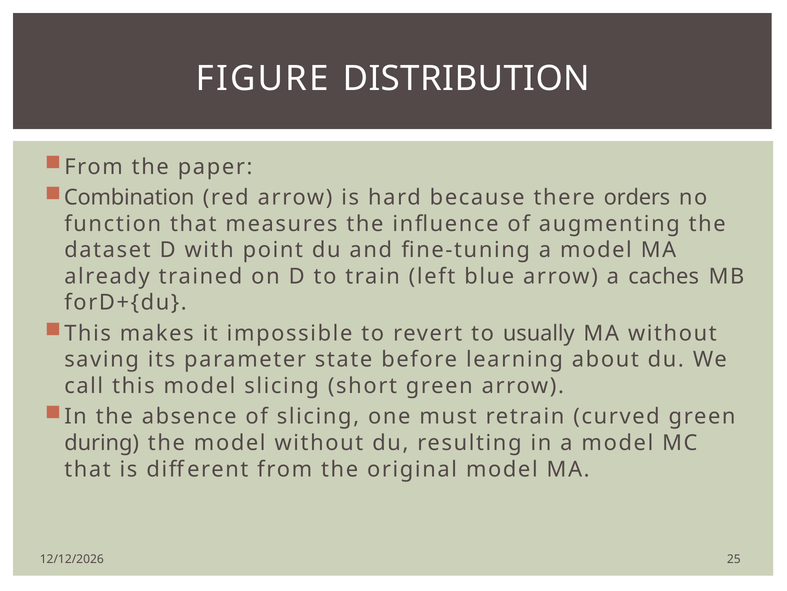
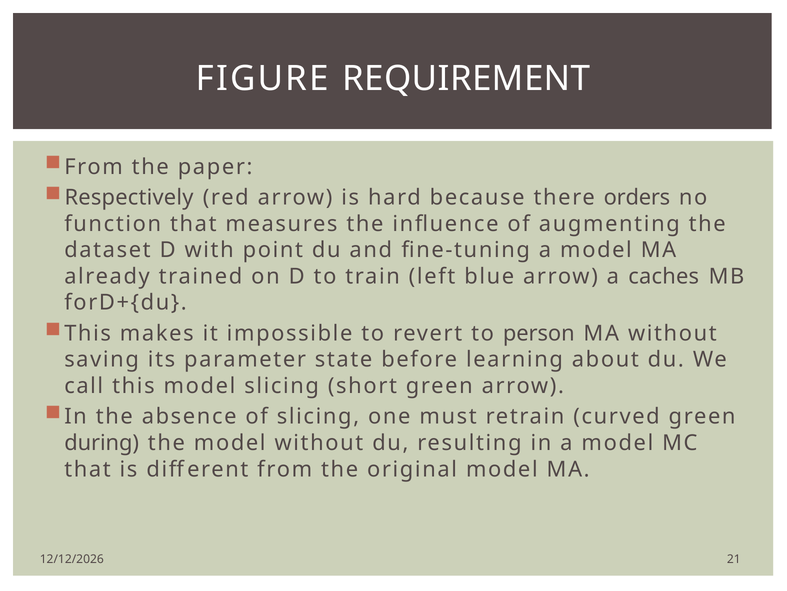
DISTRIBUTION: DISTRIBUTION -> REQUIREMENT (466, 78)
Combination: Combination -> Respectively (129, 197)
usually: usually -> person (539, 333)
25: 25 -> 21 (734, 559)
